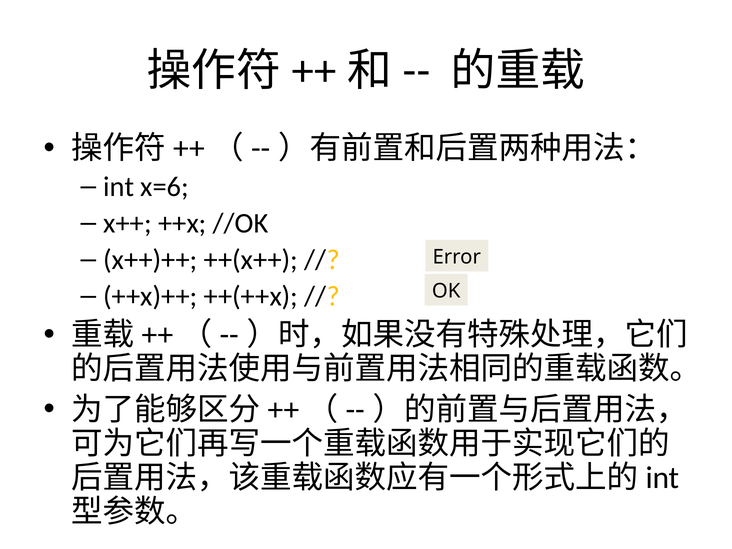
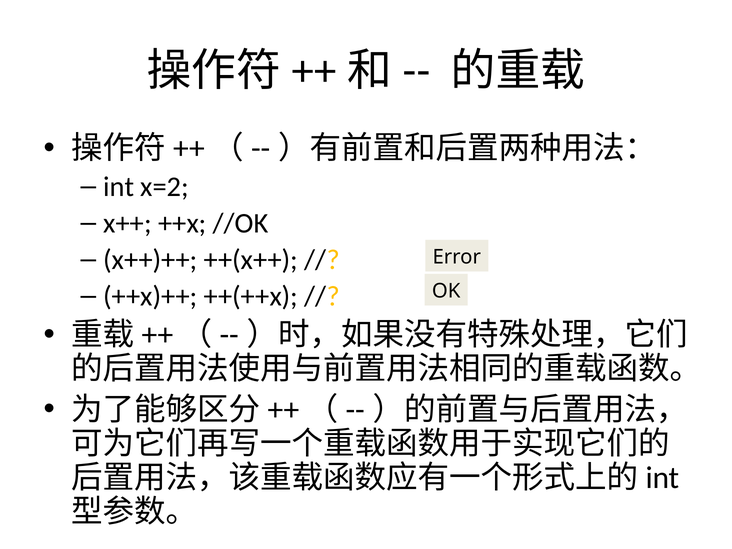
x=6: x=6 -> x=2 (165, 187)
